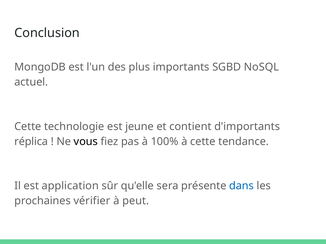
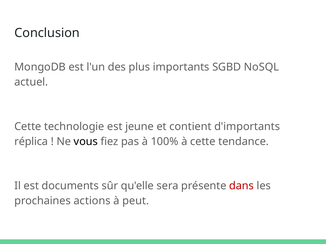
application: application -> documents (70, 186)
dans colour: blue -> red (242, 186)
vérifier: vérifier -> actions (92, 201)
